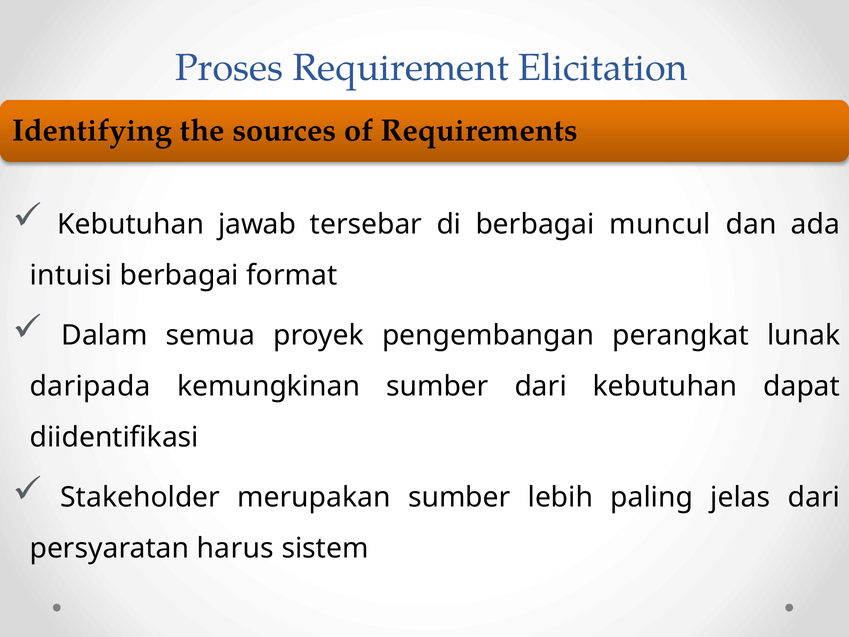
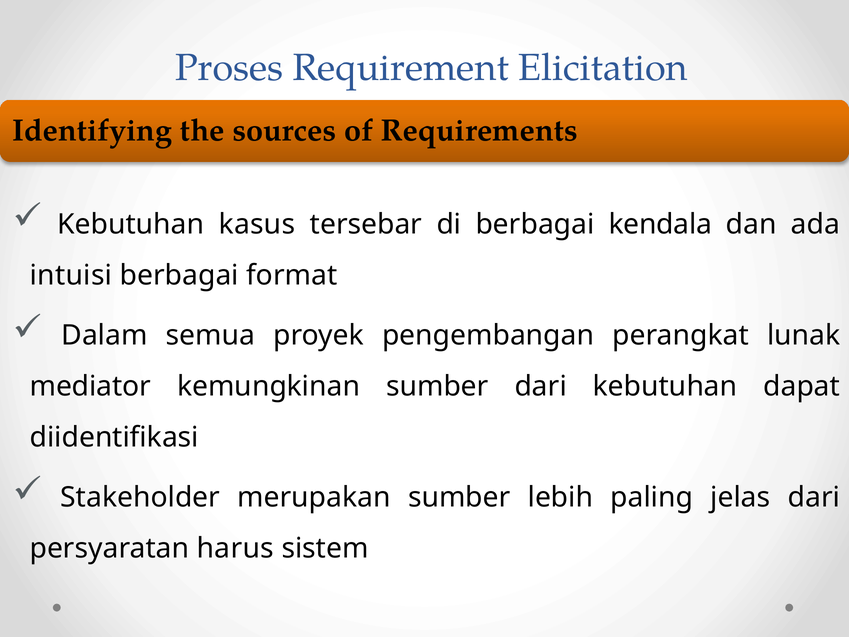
jawab: jawab -> kasus (257, 224)
muncul: muncul -> kendala (660, 224)
daripada: daripada -> mediator (90, 386)
